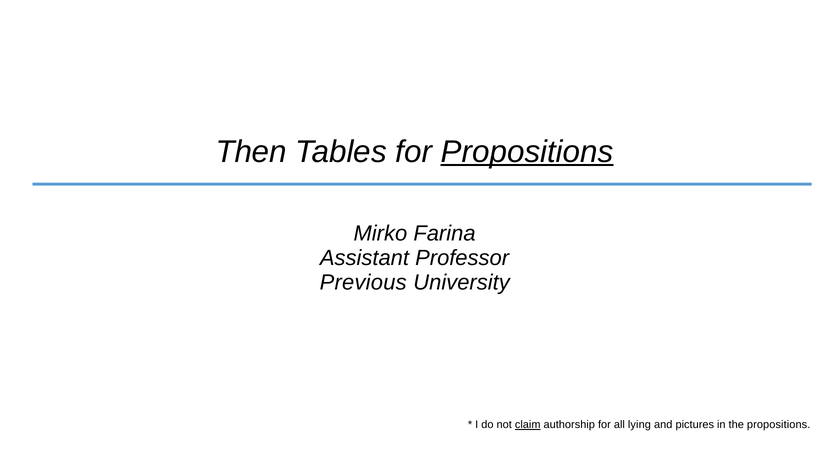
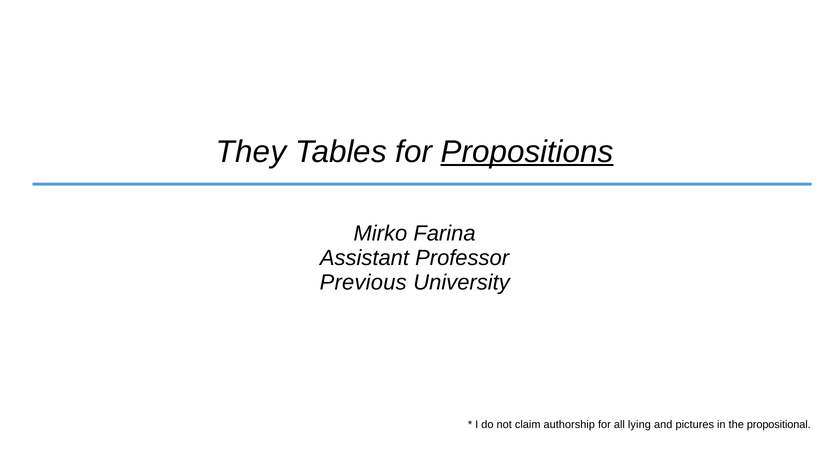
Then: Then -> They (251, 152)
claim underline: present -> none (528, 425)
the propositions: propositions -> propositional (779, 425)
